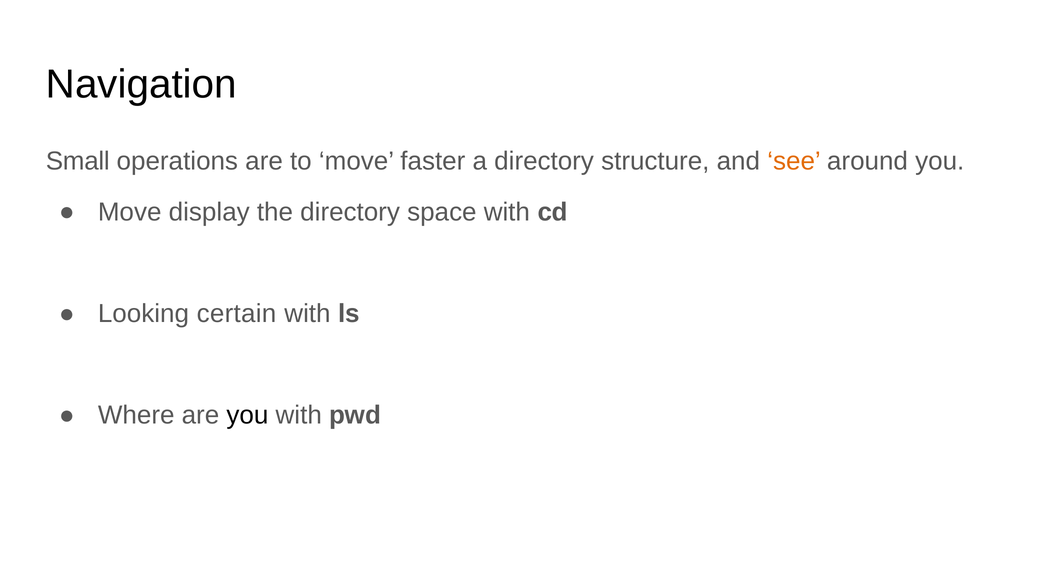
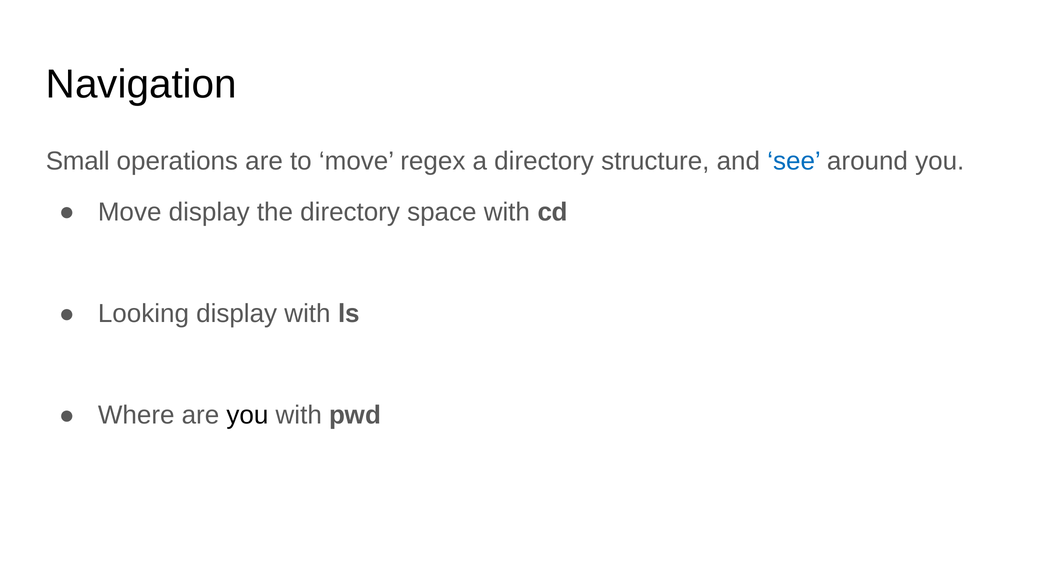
faster: faster -> regex (433, 161)
see colour: orange -> blue (794, 161)
Looking certain: certain -> display (237, 313)
